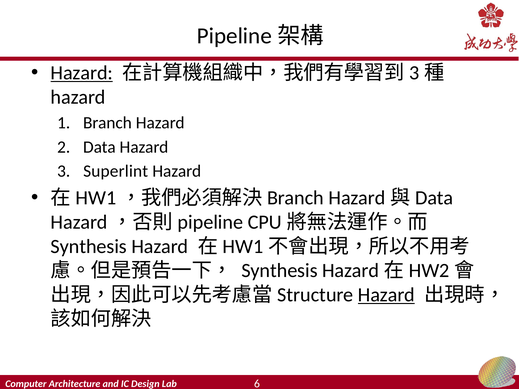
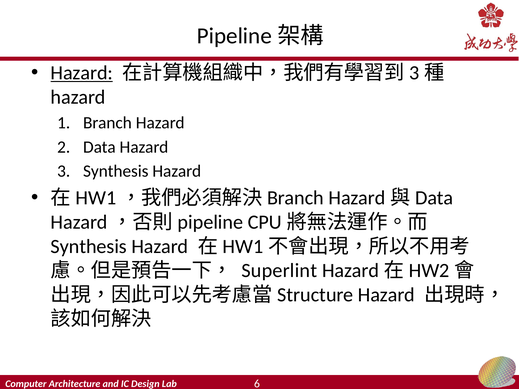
Superlint: Superlint -> Synthesis (116, 171)
Synthesis: Synthesis -> Superlint (279, 271)
Hazard underline: present -> none (386, 295)
